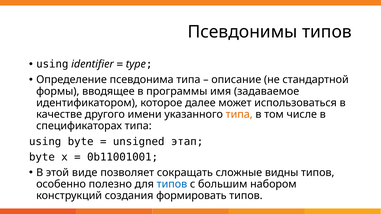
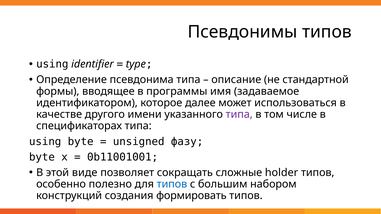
типа colour: orange -> purple (239, 115)
этап: этап -> фазу (187, 142)
видны: видны -> holder (282, 173)
